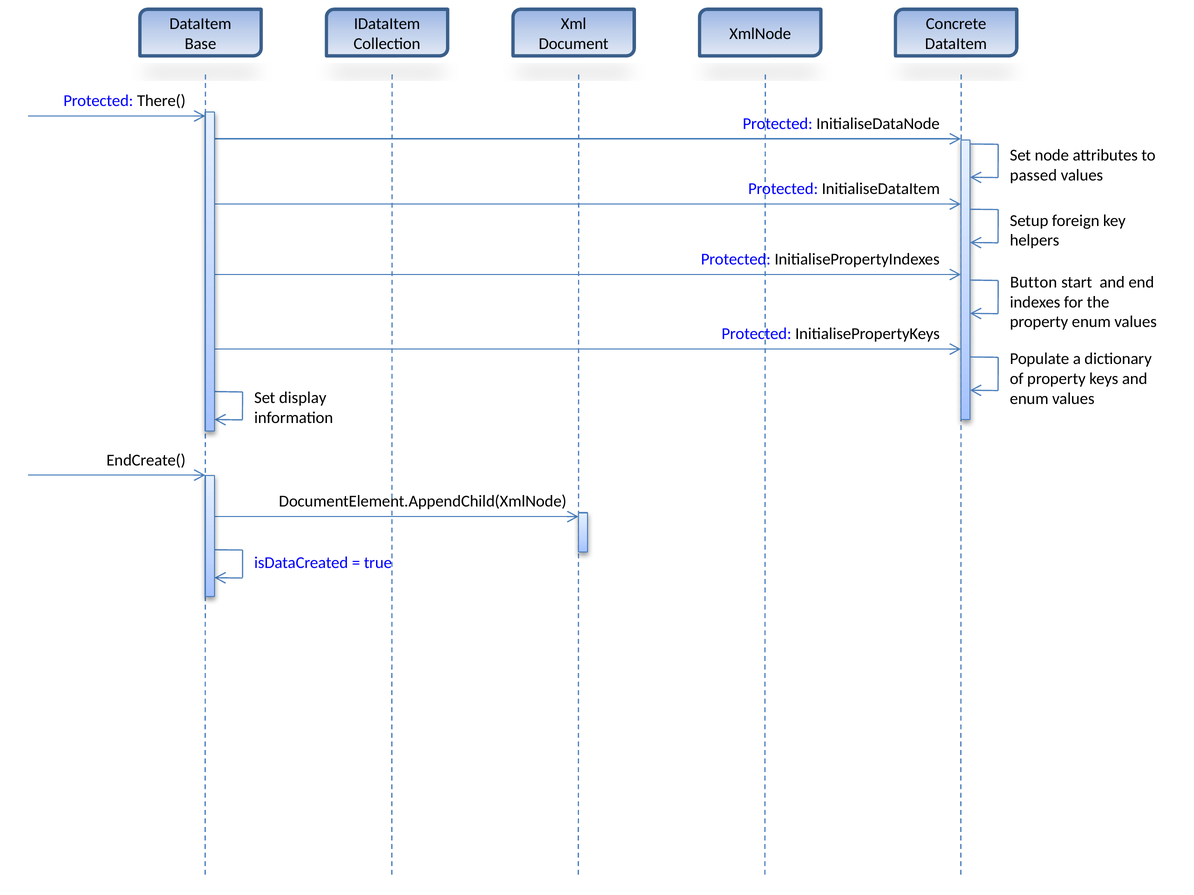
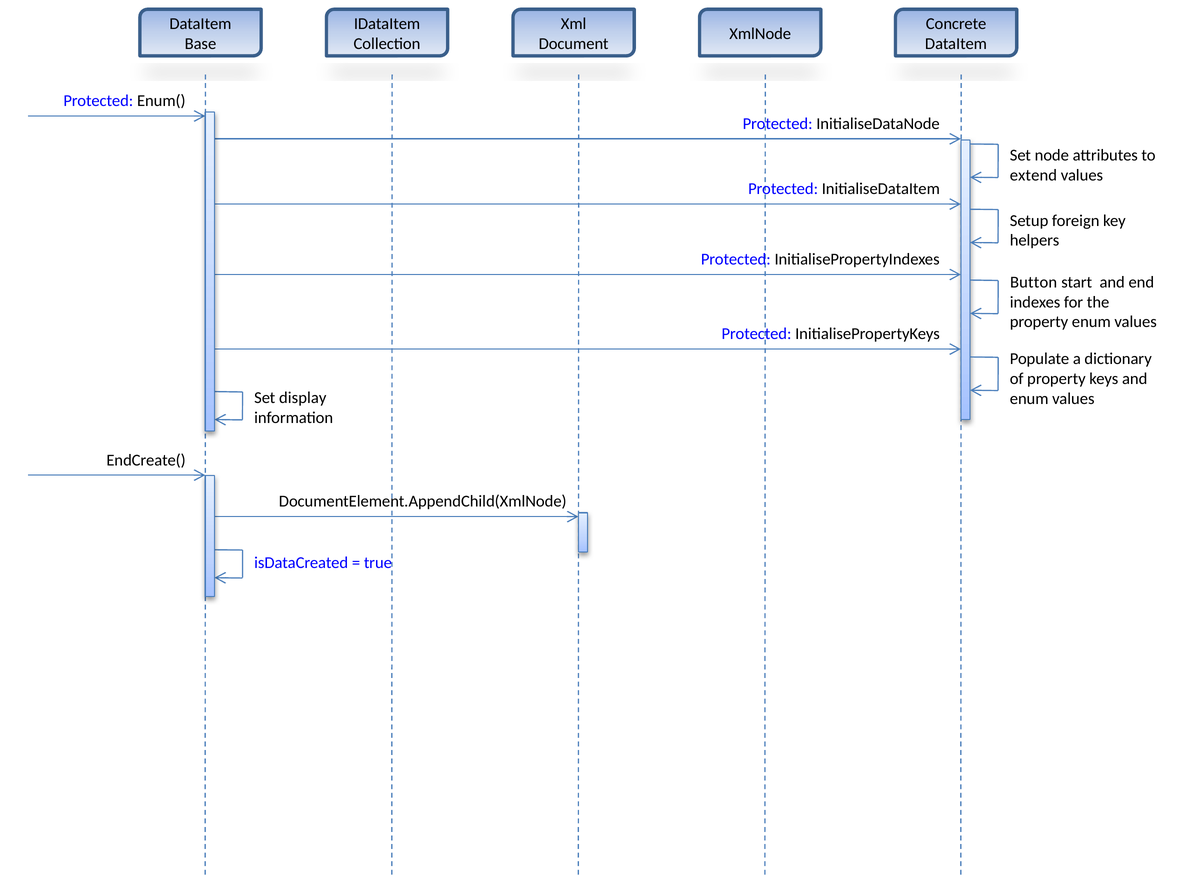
There(: There( -> Enum( (161, 101)
passed: passed -> extend (1033, 175)
